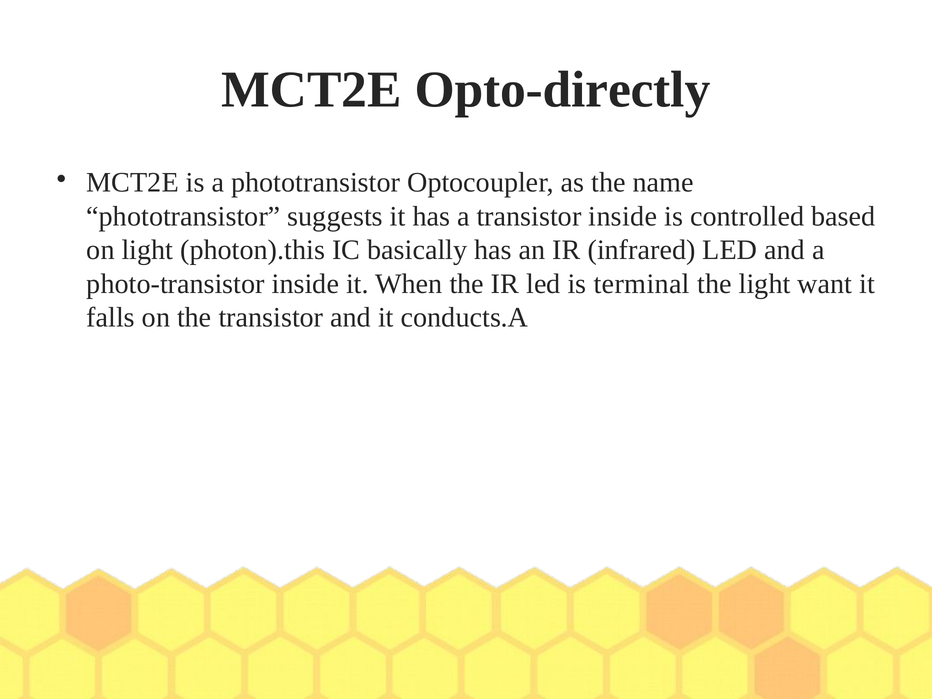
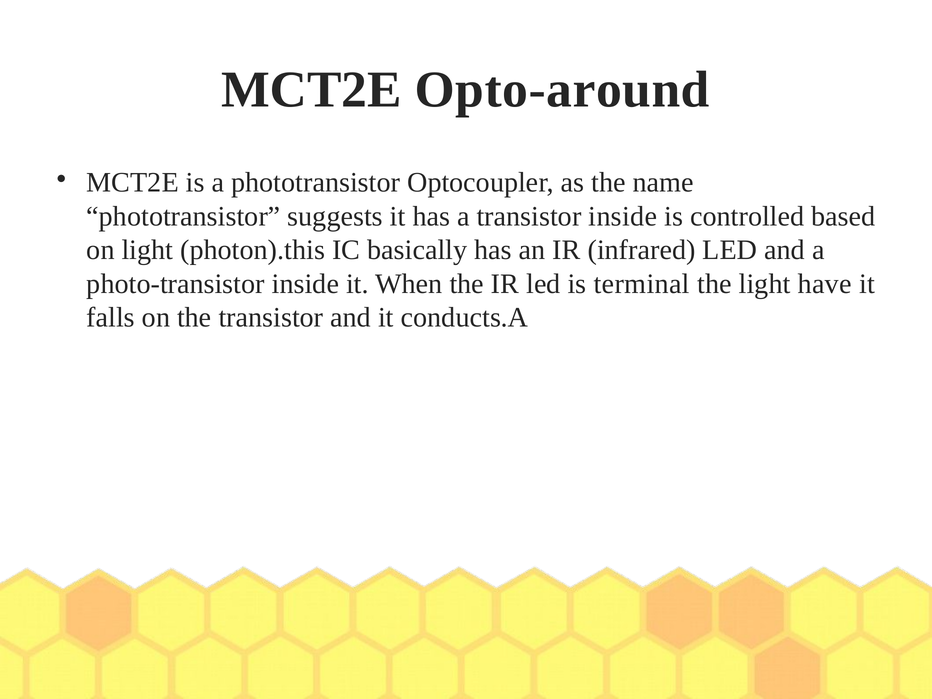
Opto-directly: Opto-directly -> Opto-around (562, 90)
want: want -> have (825, 284)
